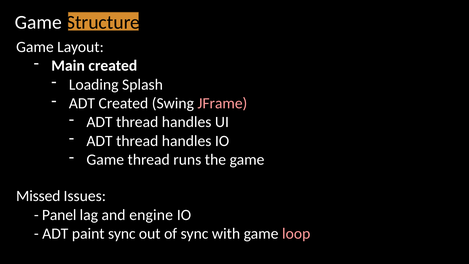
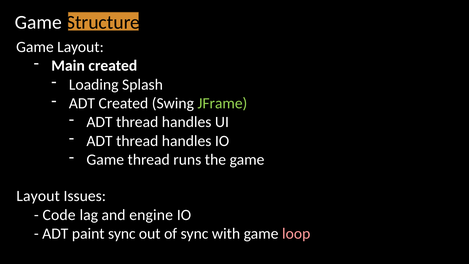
JFrame colour: pink -> light green (222, 103)
Missed: Missed -> Layout (38, 196)
Panel: Panel -> Code (59, 215)
